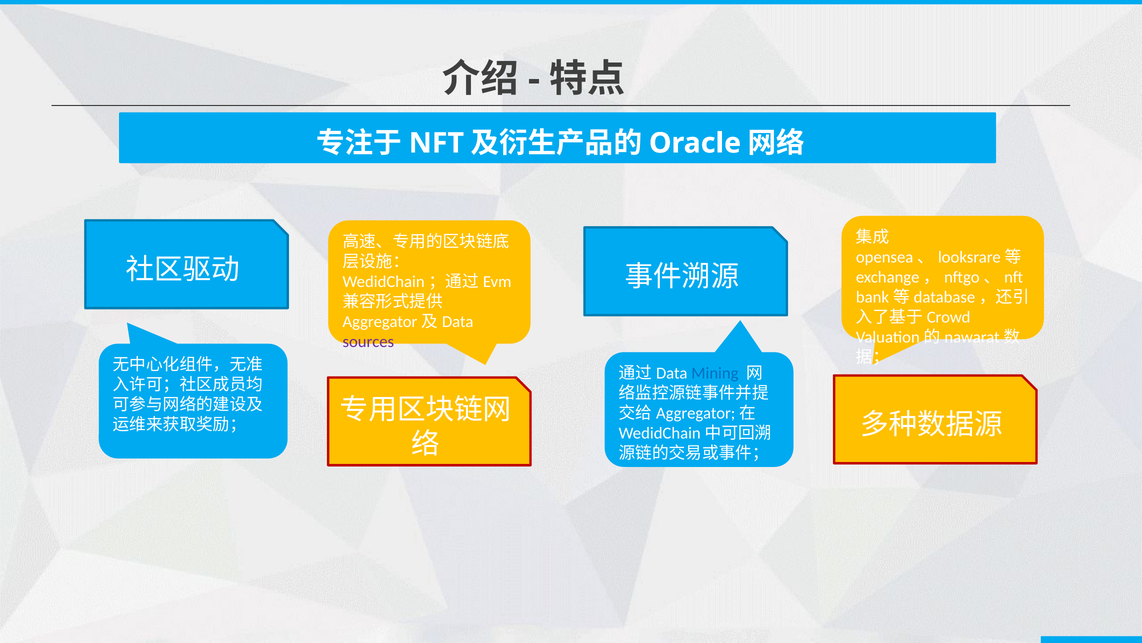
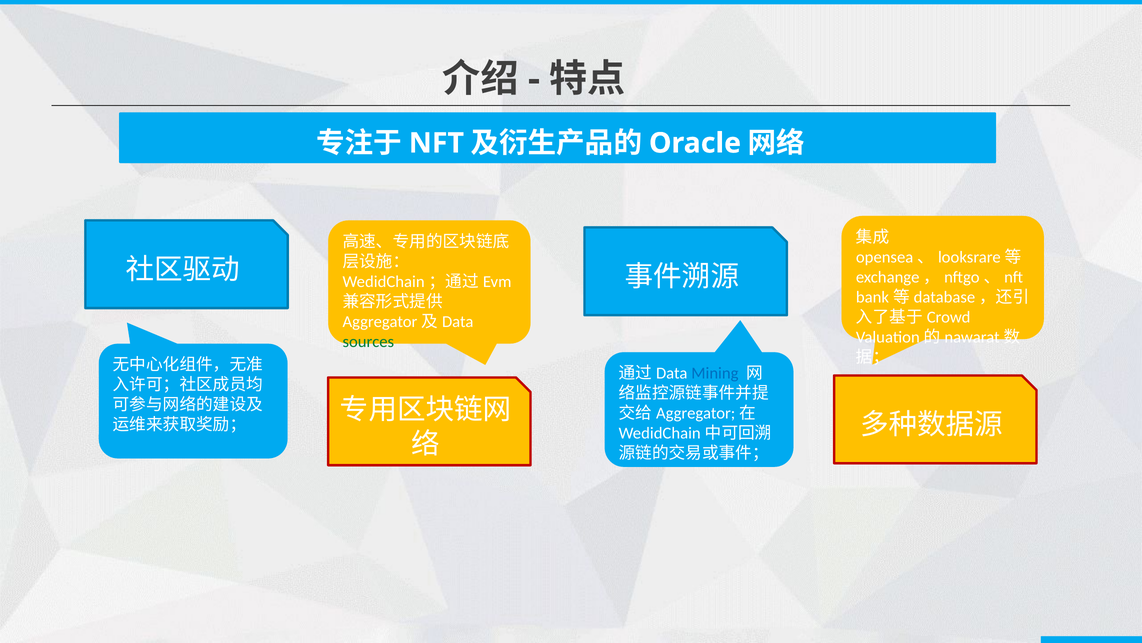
sources colour: purple -> green (368, 342)
